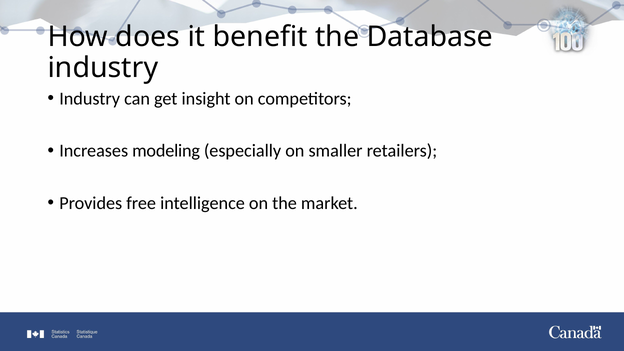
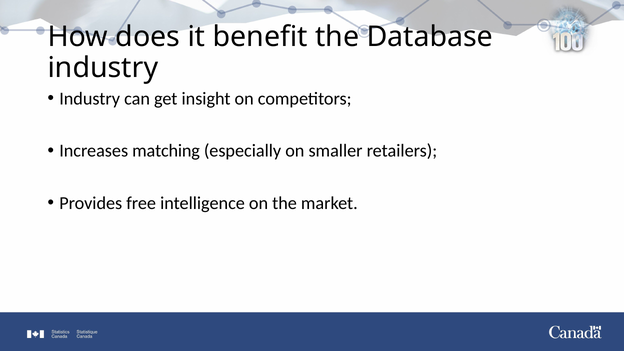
modeling: modeling -> matching (166, 151)
